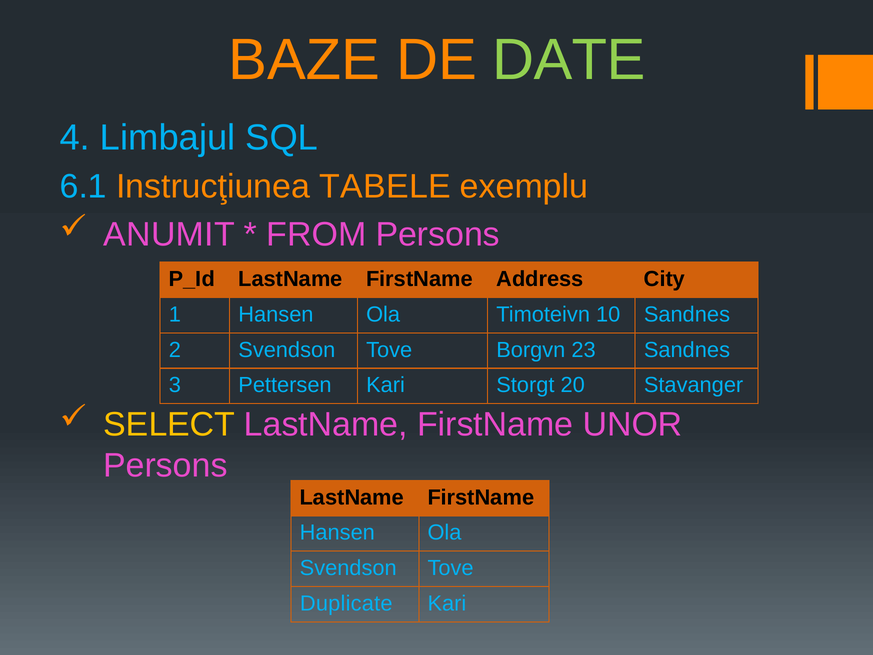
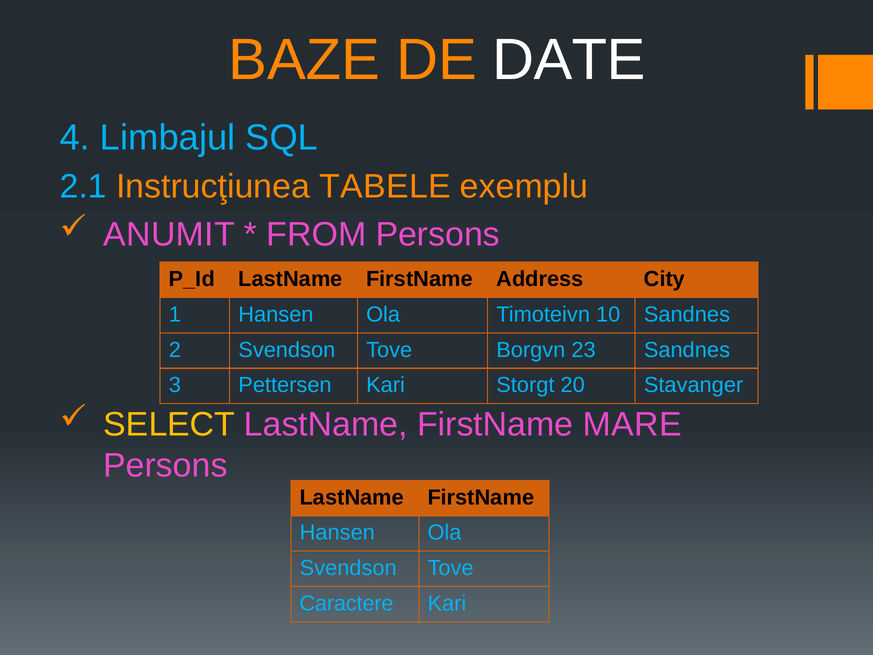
DATE colour: light green -> white (569, 60)
6.1: 6.1 -> 2.1 (83, 187)
UNOR: UNOR -> MARE (632, 425)
Duplicate: Duplicate -> Caractere (346, 603)
